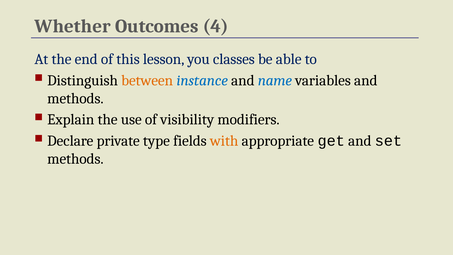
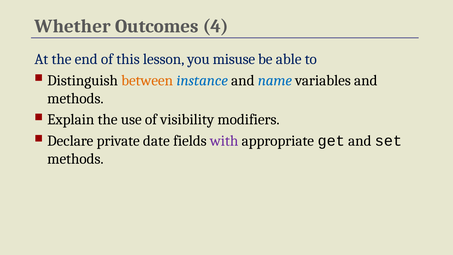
classes: classes -> misuse (234, 59)
type: type -> date (156, 141)
with colour: orange -> purple (224, 141)
